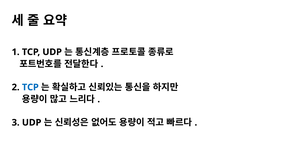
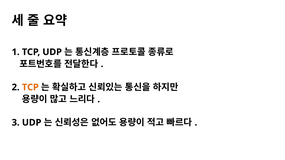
TCP colour: blue -> orange (30, 87)
